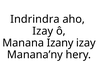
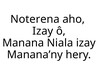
Indrindra: Indrindra -> Noterena (35, 19)
Izany: Izany -> Niala (60, 43)
